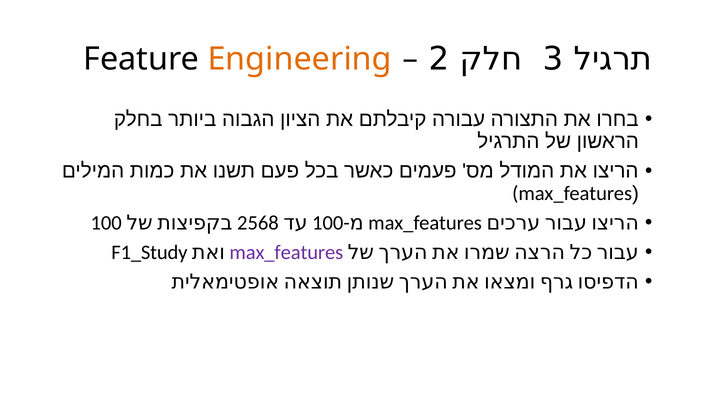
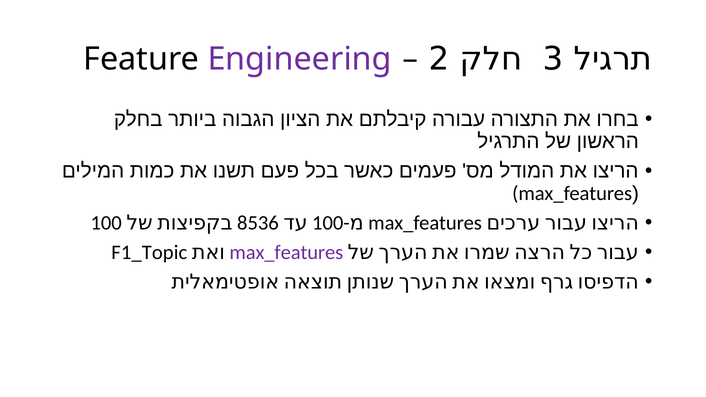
Engineering colour: orange -> purple (300, 59)
2568: 2568 -> 8536 (258, 223)
F1_Study: F1_Study -> F1_Topic (149, 252)
